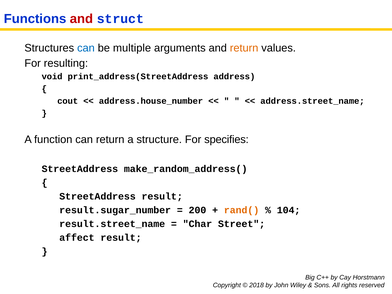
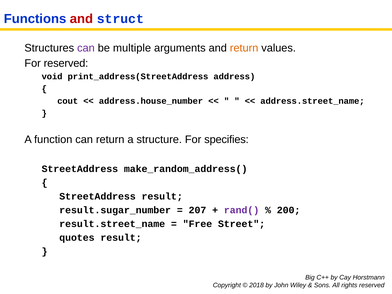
can colour: blue -> purple (86, 48)
For resulting: resulting -> reserved (66, 63)
200: 200 -> 207 (197, 210)
rand( colour: orange -> purple (242, 210)
104: 104 -> 200 (289, 210)
Char: Char -> Free (197, 224)
affect: affect -> quotes (77, 238)
